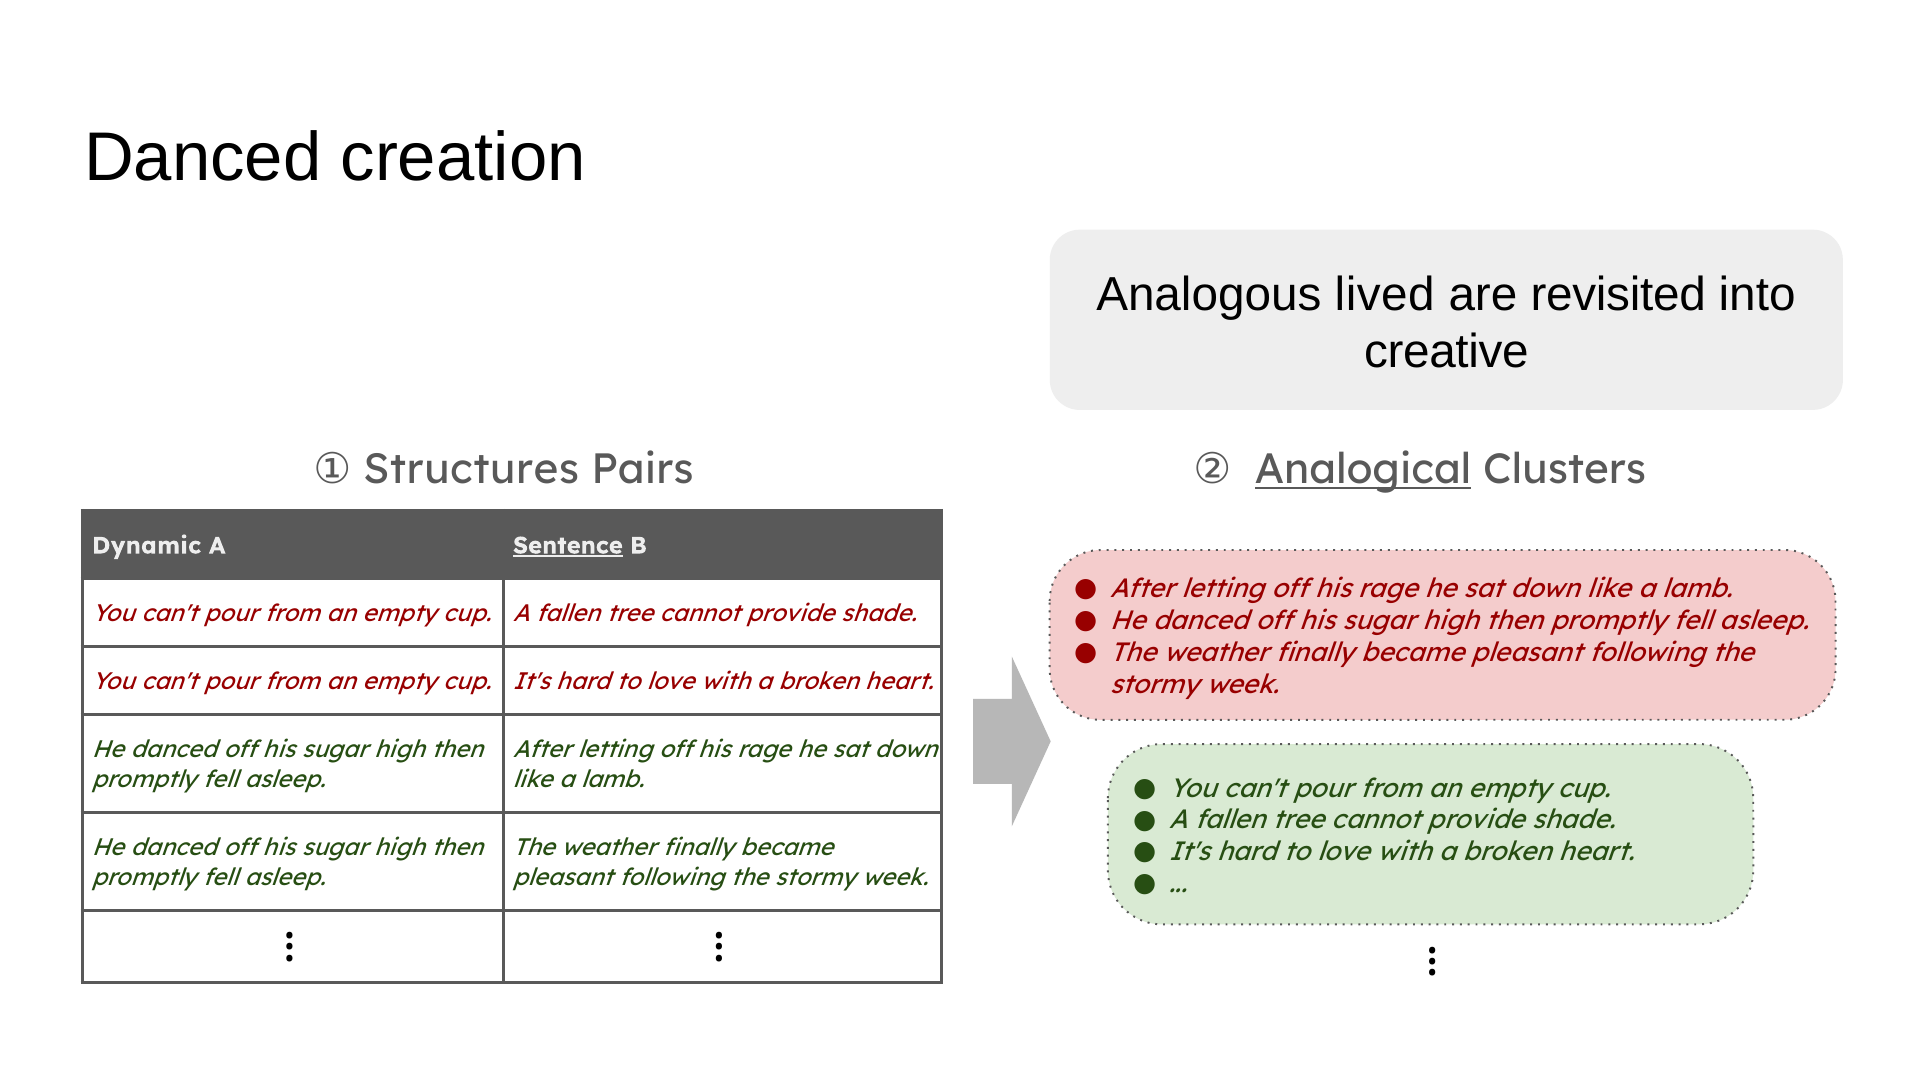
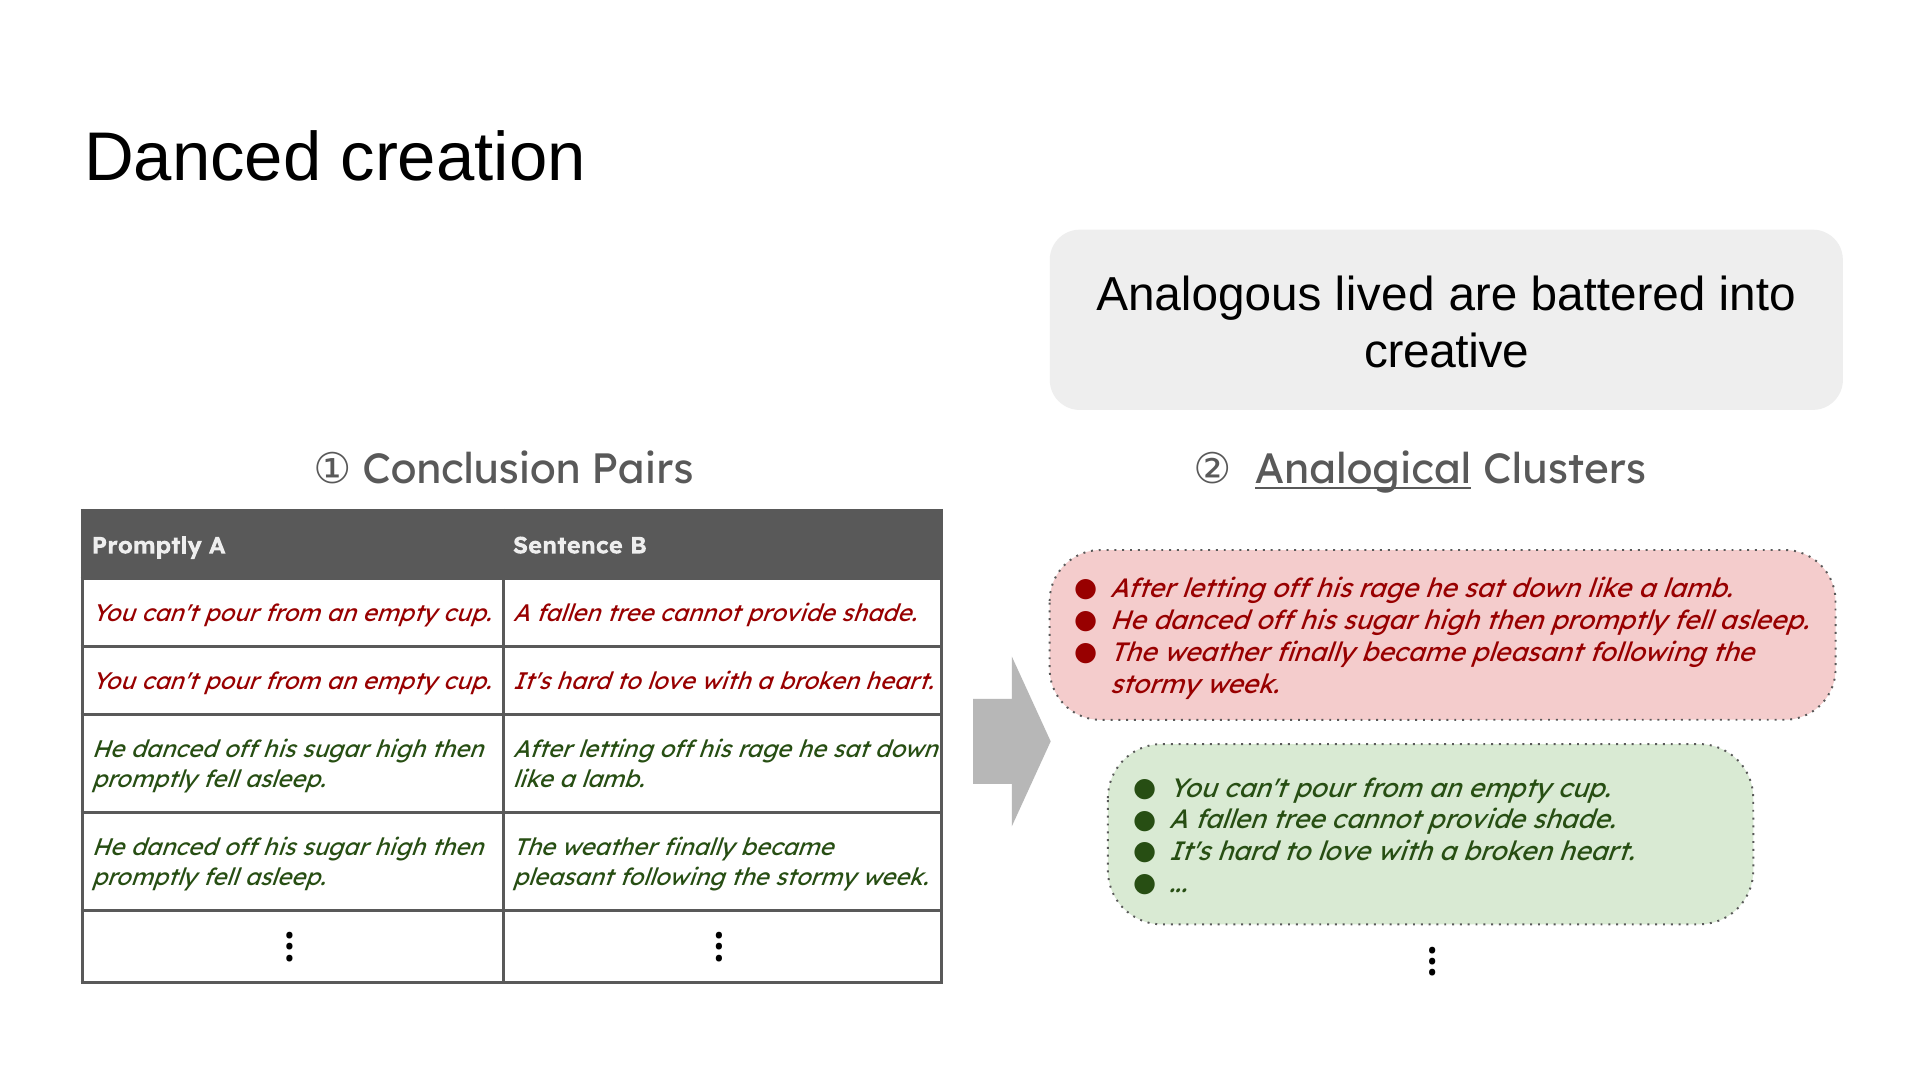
revisited: revisited -> battered (1618, 295)
Structures: Structures -> Conclusion (472, 470)
Dynamic: Dynamic -> Promptly (147, 546)
Sentence underline: present -> none (568, 546)
